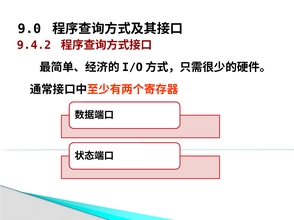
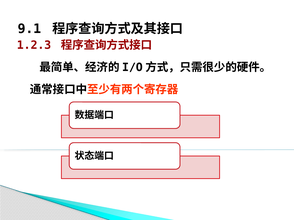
9.0: 9.0 -> 9.1 (29, 29)
9.4.2: 9.4.2 -> 1.2.3 (34, 45)
